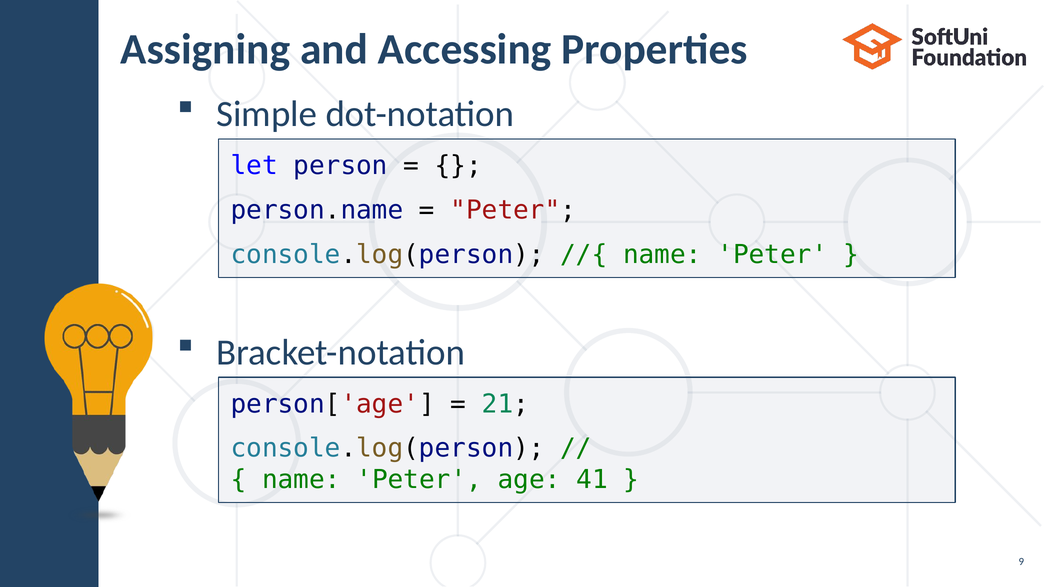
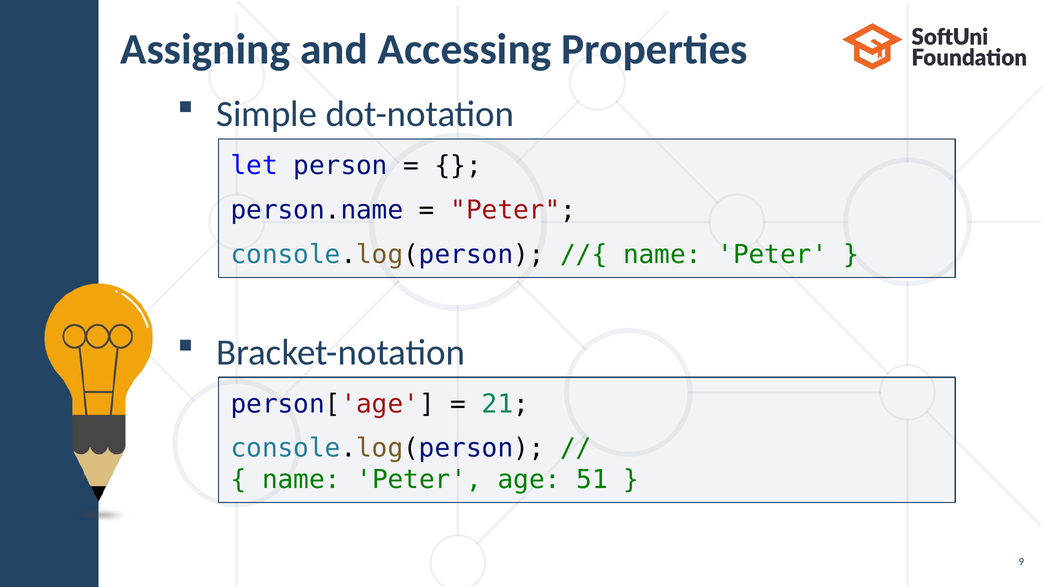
41: 41 -> 51 (592, 480)
